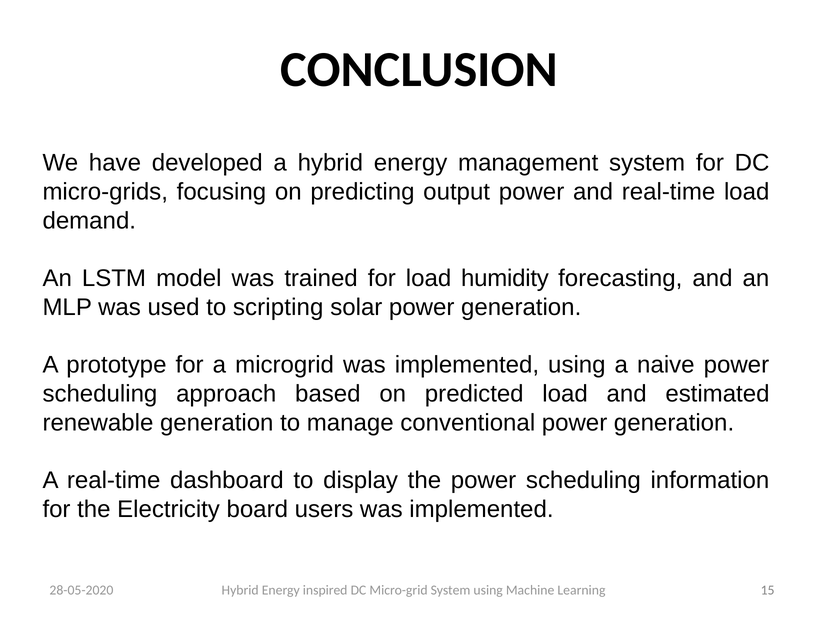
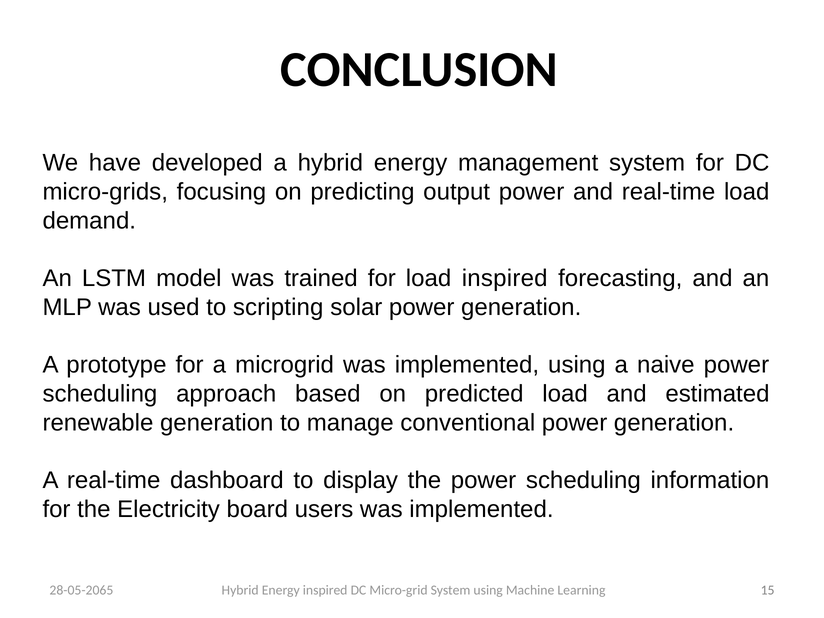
load humidity: humidity -> inspired (505, 278)
28-05-2020: 28-05-2020 -> 28-05-2065 (81, 590)
